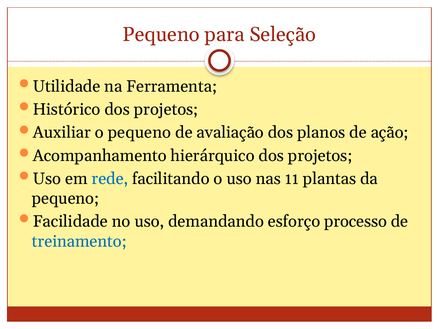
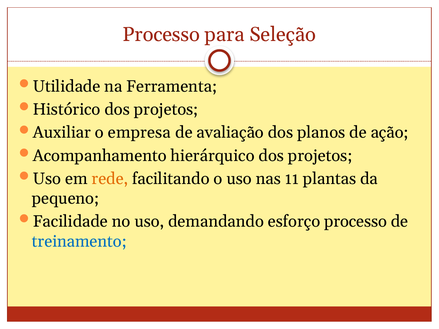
Pequeno: Pequeno -> Processo (161, 35)
o pequeno: pequeno -> empresa (139, 133)
rede colour: blue -> orange (110, 179)
